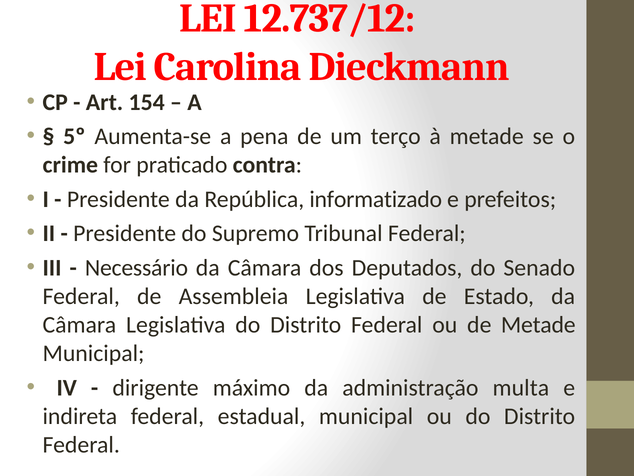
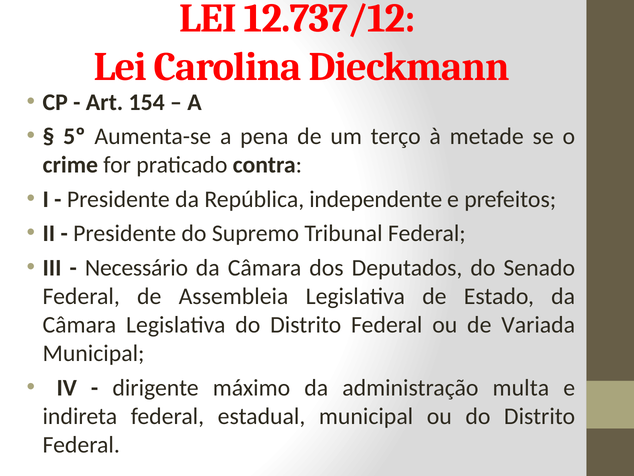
informatizado: informatizado -> independente (376, 199)
de Metade: Metade -> Variada (538, 325)
